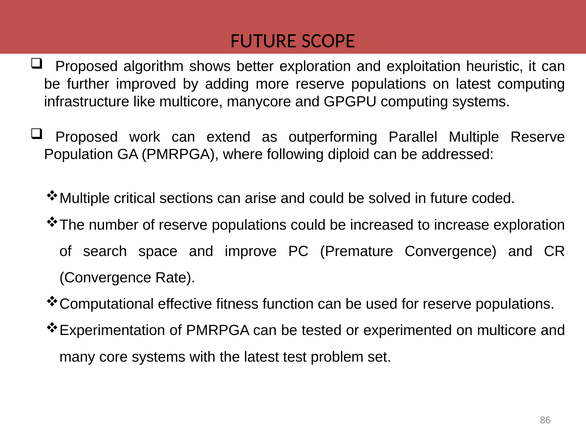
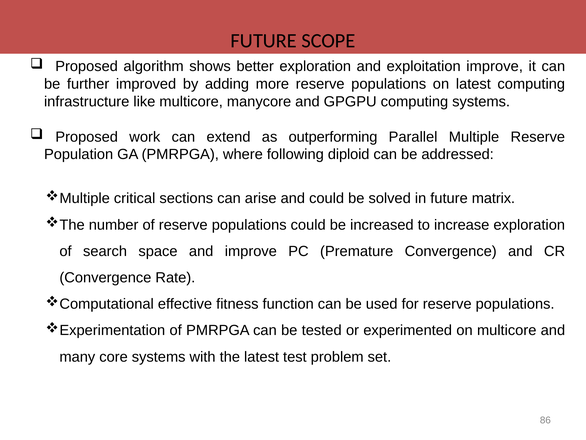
exploitation heuristic: heuristic -> improve (495, 66)
coded: coded -> matrix (493, 198)
